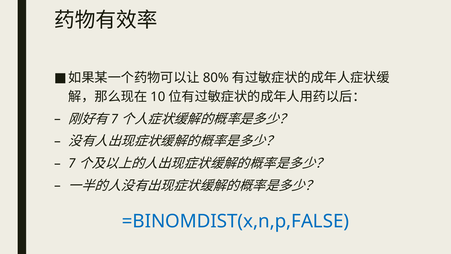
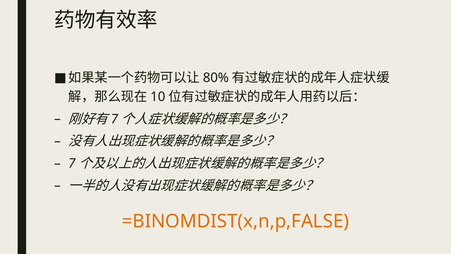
=BINOMDIST(x,n,p,FALSE colour: blue -> orange (235, 221)
